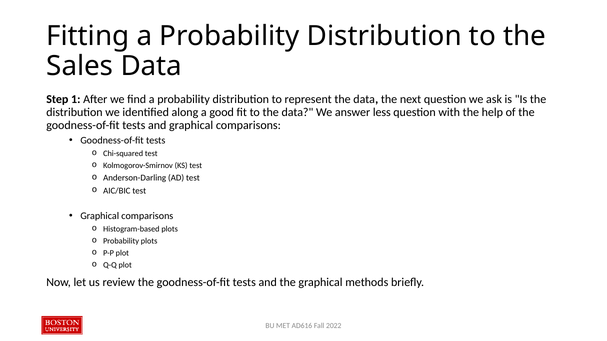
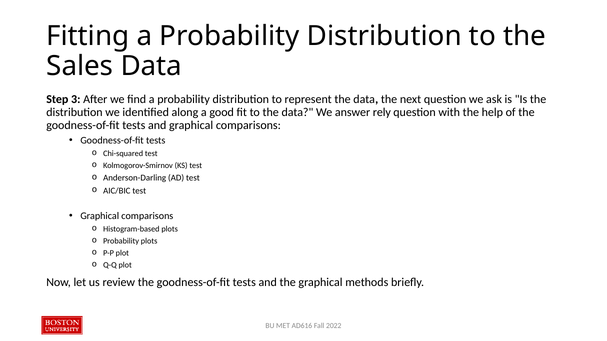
1: 1 -> 3 (76, 100)
less: less -> rely (382, 113)
